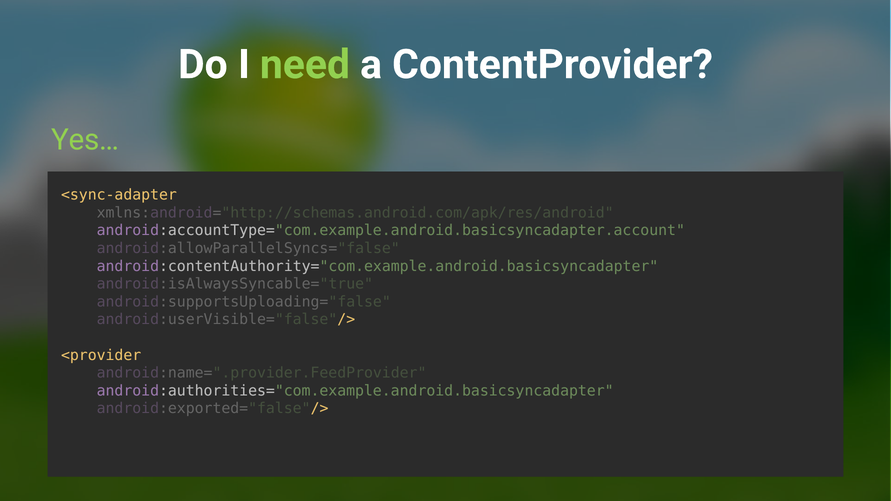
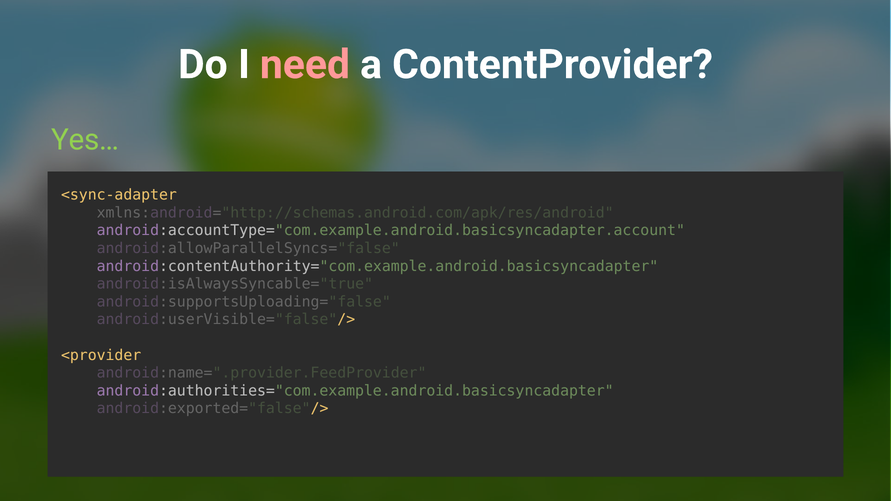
need colour: light green -> pink (305, 65)
